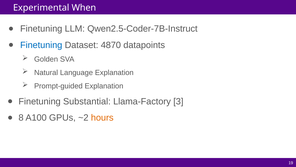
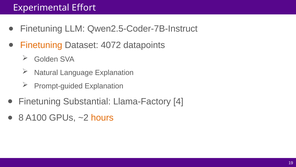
When: When -> Effort (84, 8)
Finetuning colour: blue -> orange (41, 45)
4870: 4870 -> 4072 (111, 45)
3: 3 -> 4 (178, 101)
